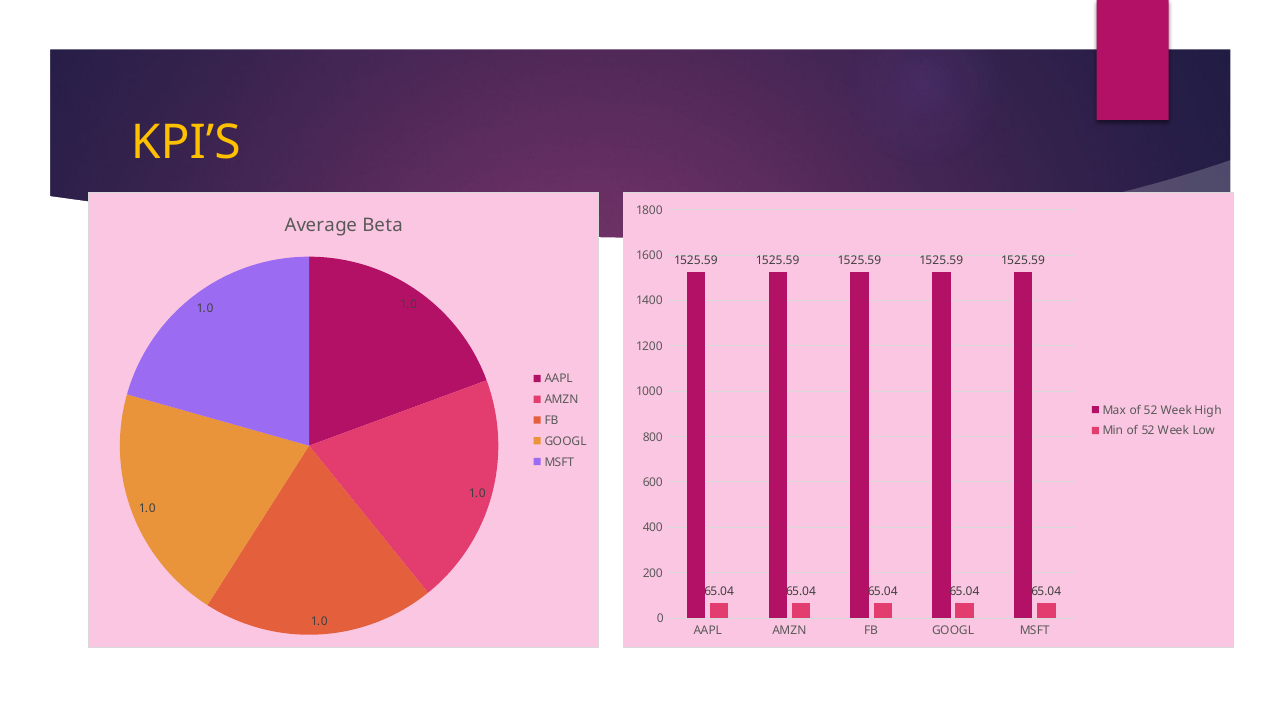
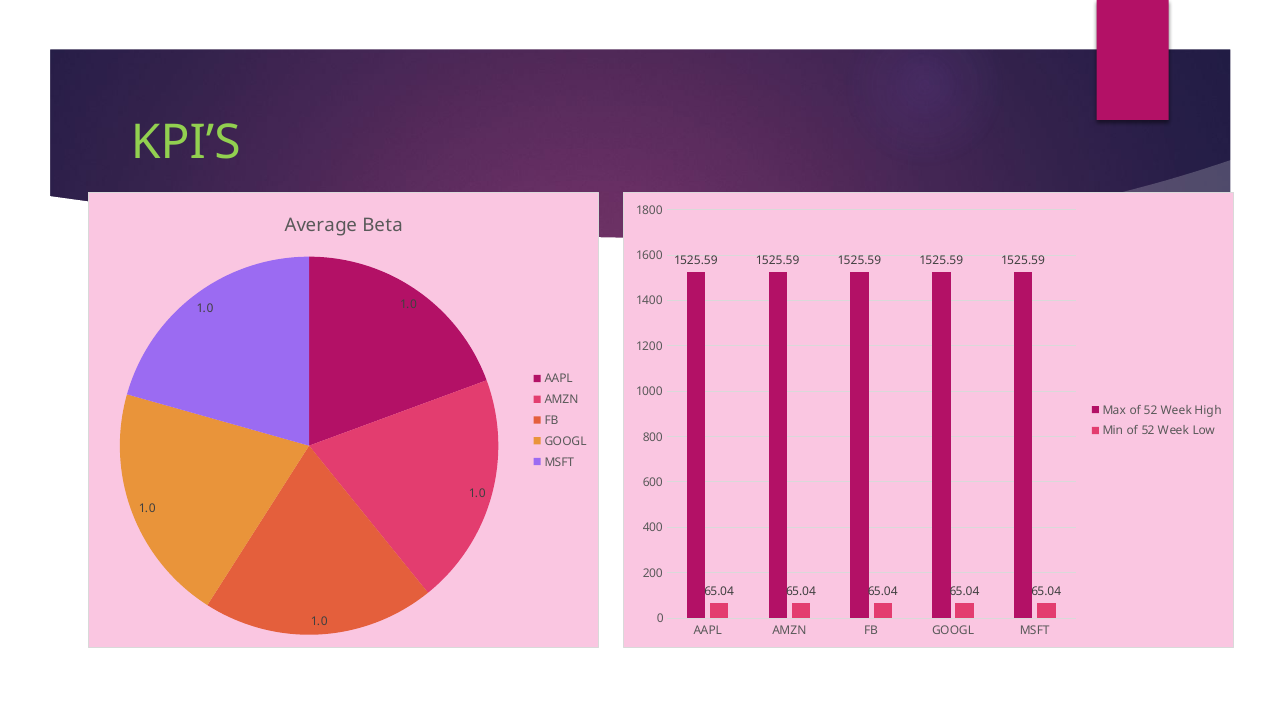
KPI’S colour: yellow -> light green (186, 143)
